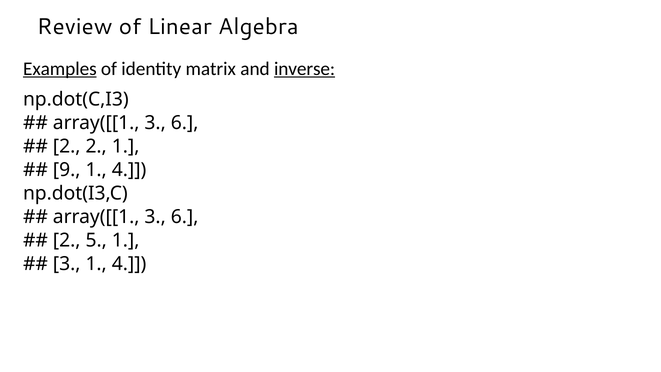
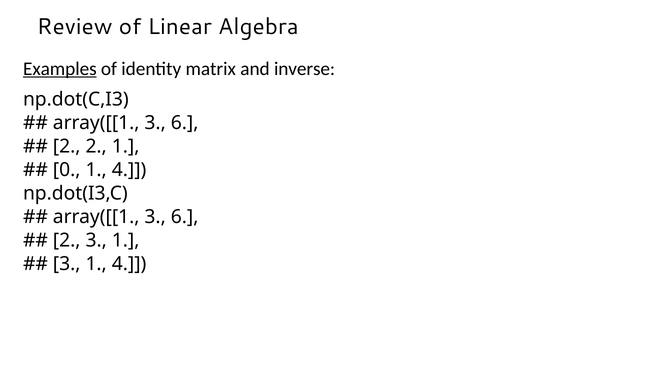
inverse underline: present -> none (305, 69)
9: 9 -> 0 (67, 170)
2 5: 5 -> 3 (96, 240)
